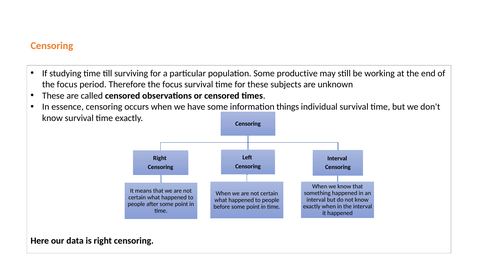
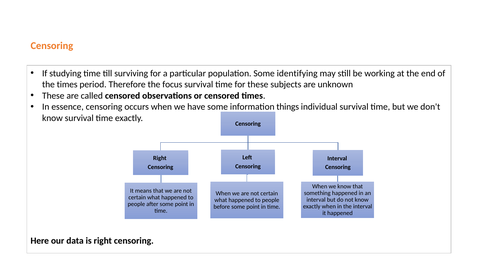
productive: productive -> identifying (297, 73)
focus: focus -> times (67, 84)
